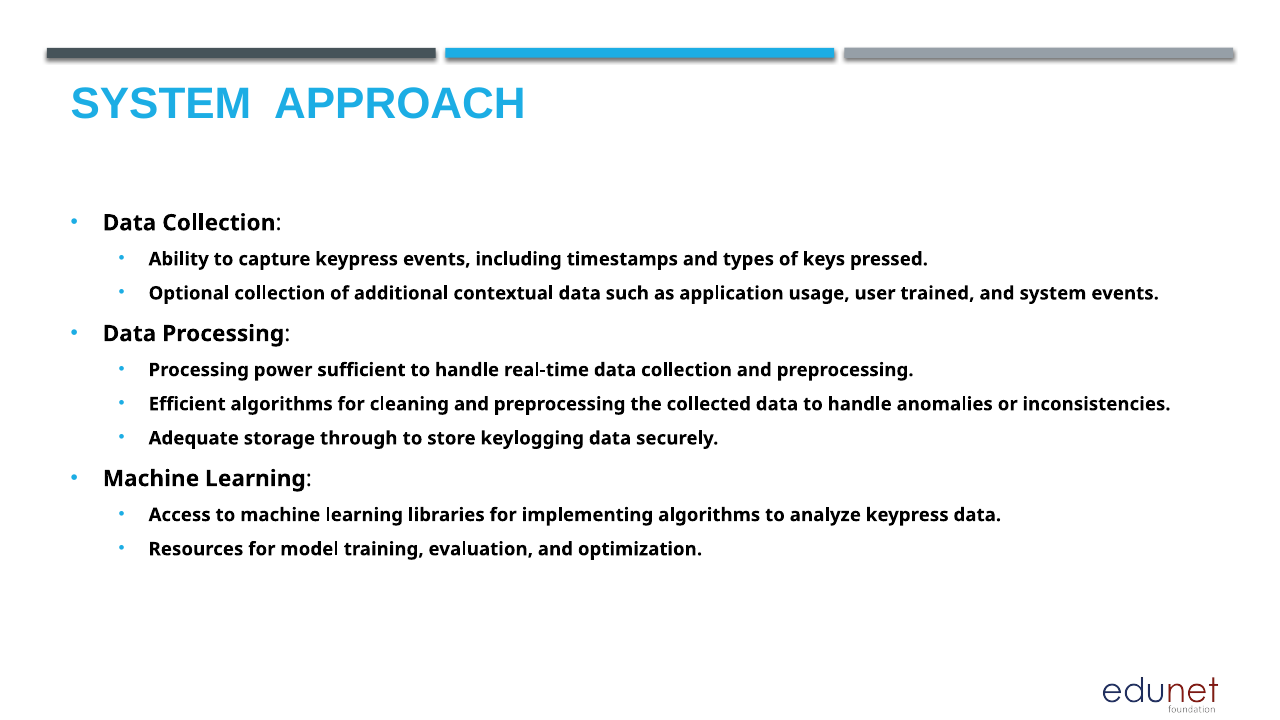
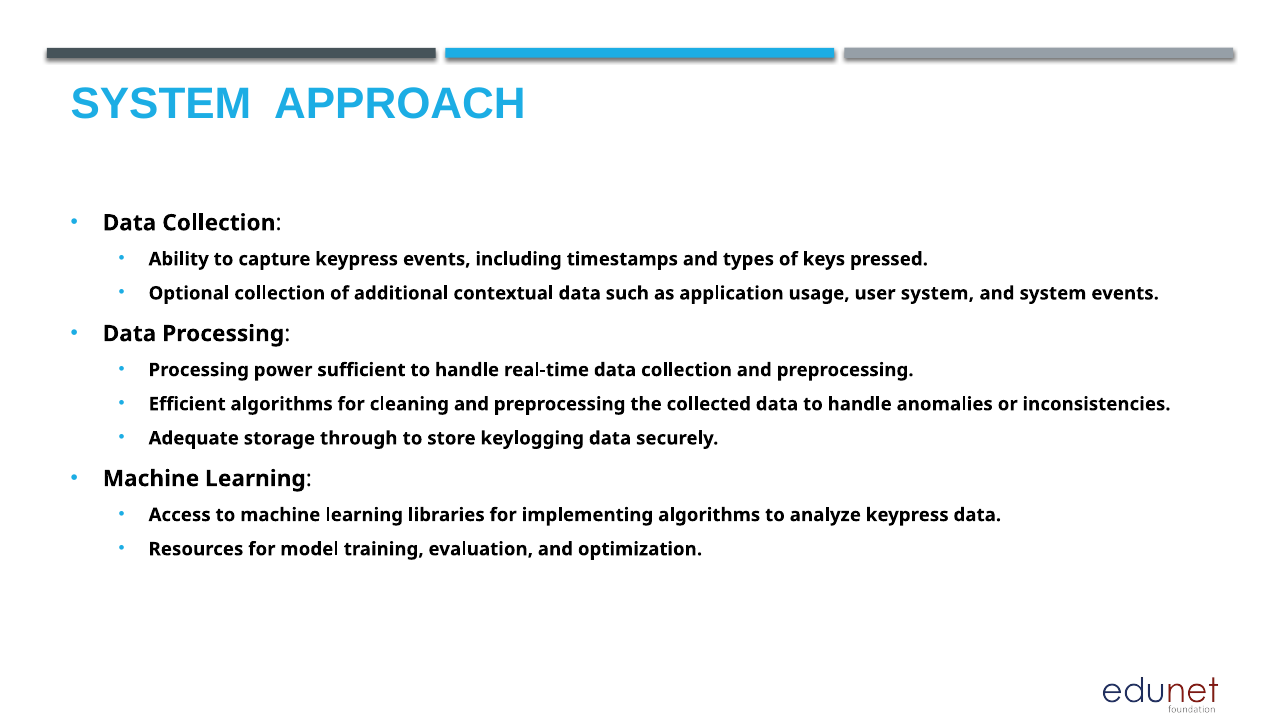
user trained: trained -> system (937, 293)
